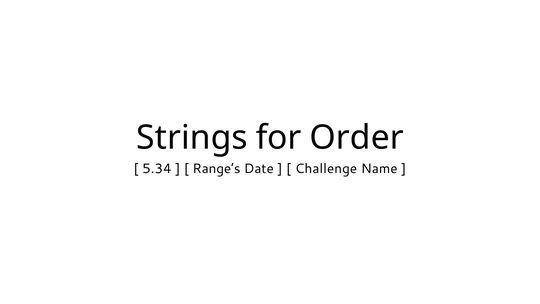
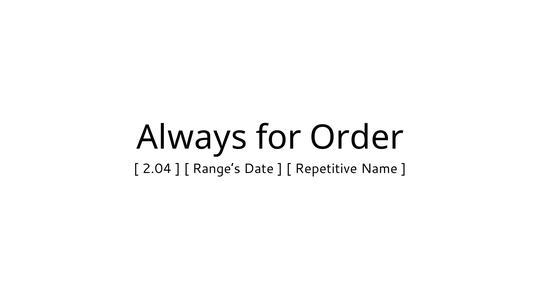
Strings: Strings -> Always (192, 138)
5.34: 5.34 -> 2.04 (157, 169)
Challenge: Challenge -> Repetitive (326, 169)
